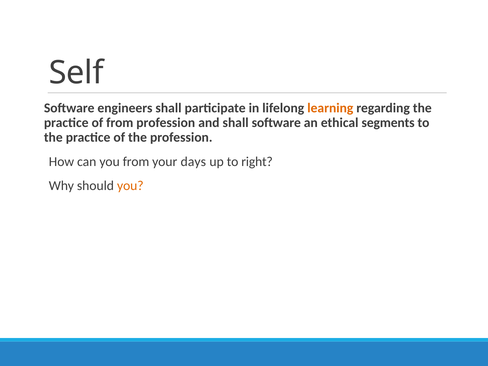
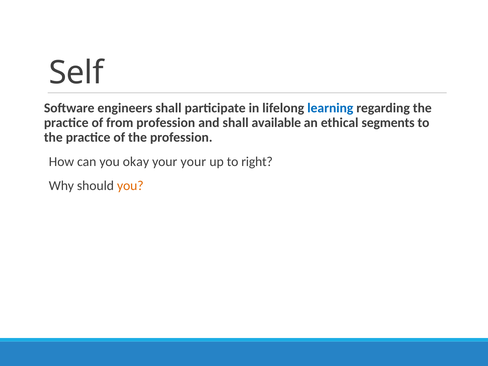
learning colour: orange -> blue (330, 108)
shall software: software -> available (276, 123)
you from: from -> okay (136, 162)
your days: days -> your (193, 162)
